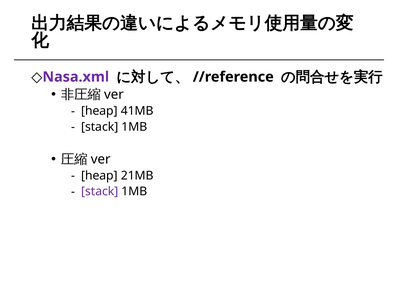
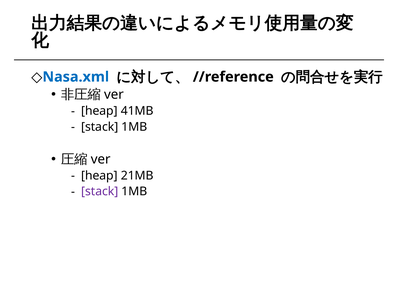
Nasa.xml colour: purple -> blue (76, 77)
